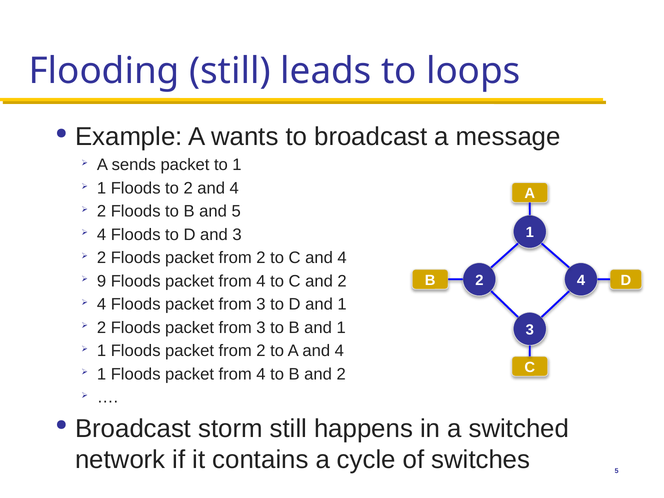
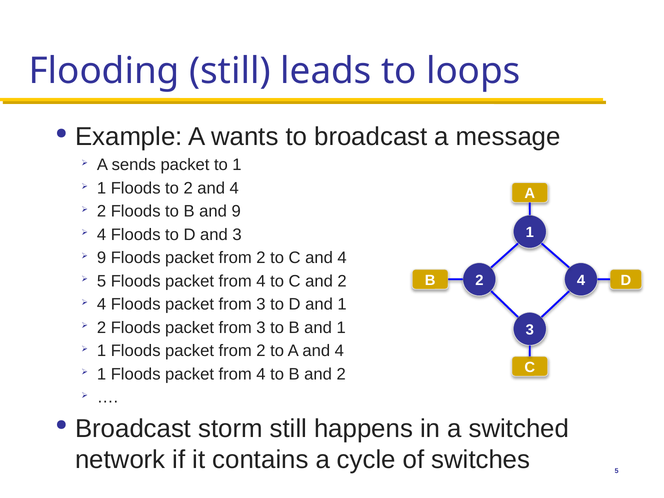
and 5: 5 -> 9 (236, 211)
2: 2 -> 9 (102, 258)
9: 9 -> 5 (102, 281)
